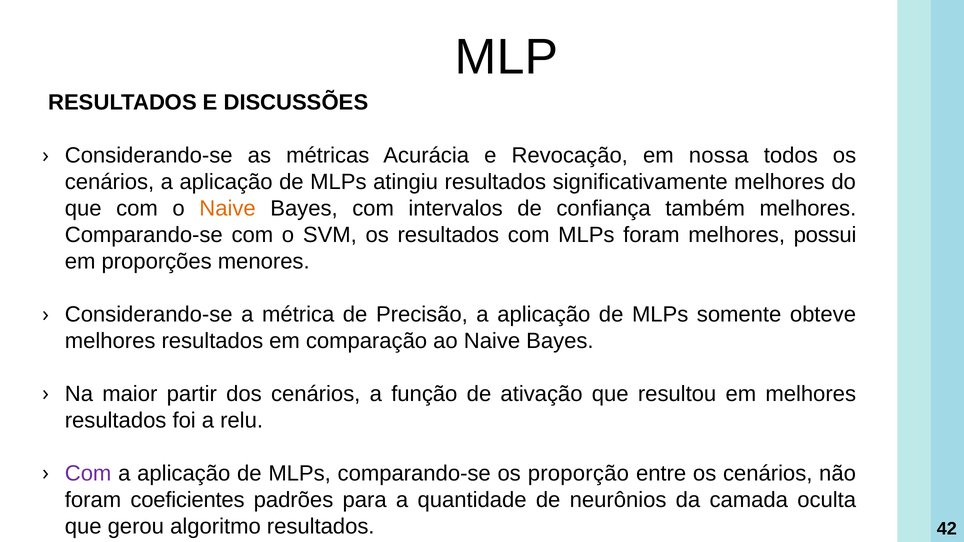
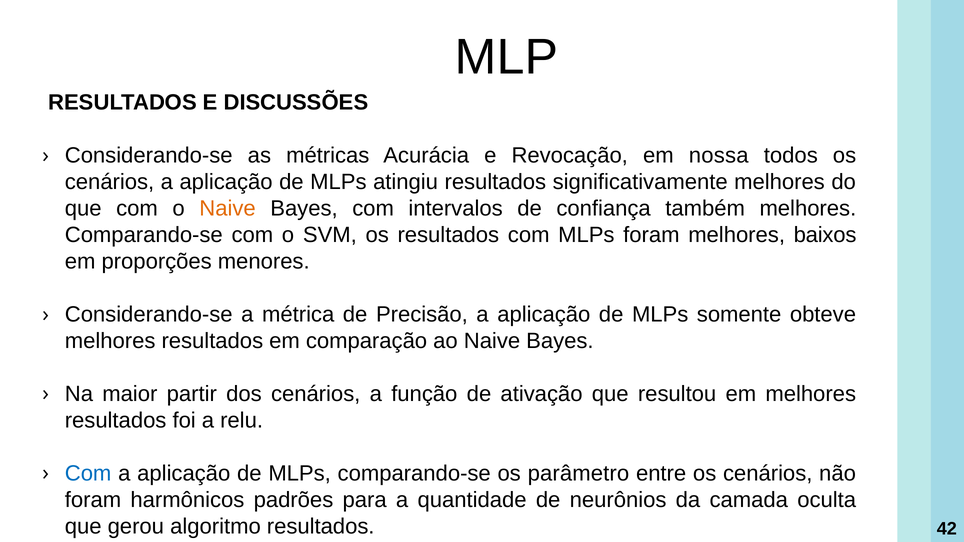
possui: possui -> baixos (825, 235)
Com colour: purple -> blue (88, 474)
proporção: proporção -> parâmetro (578, 474)
coeficientes: coeficientes -> harmônicos (187, 500)
